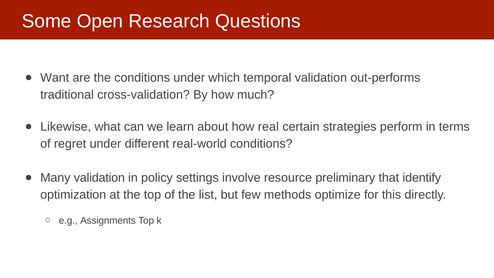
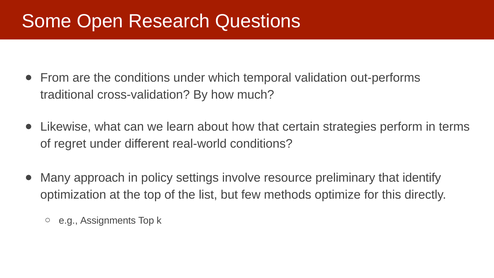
Want: Want -> From (55, 78)
how real: real -> that (268, 127)
Many validation: validation -> approach (99, 178)
